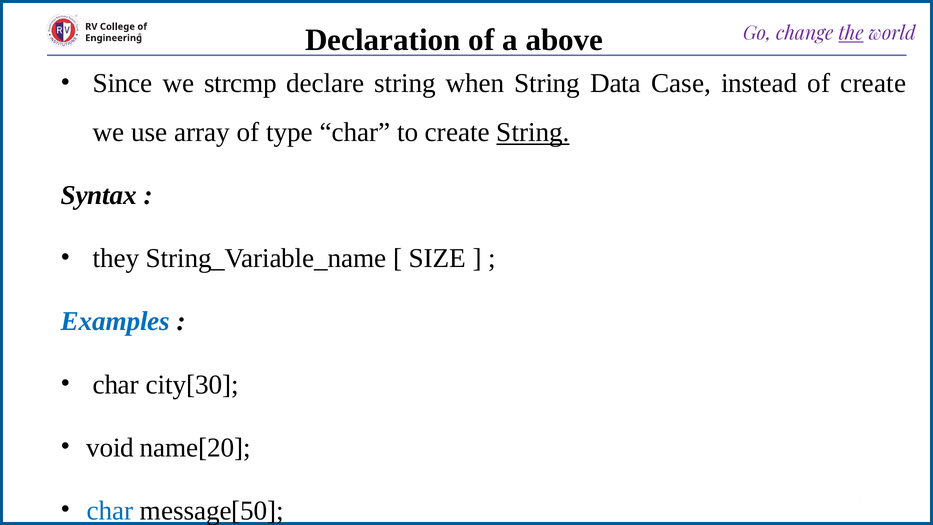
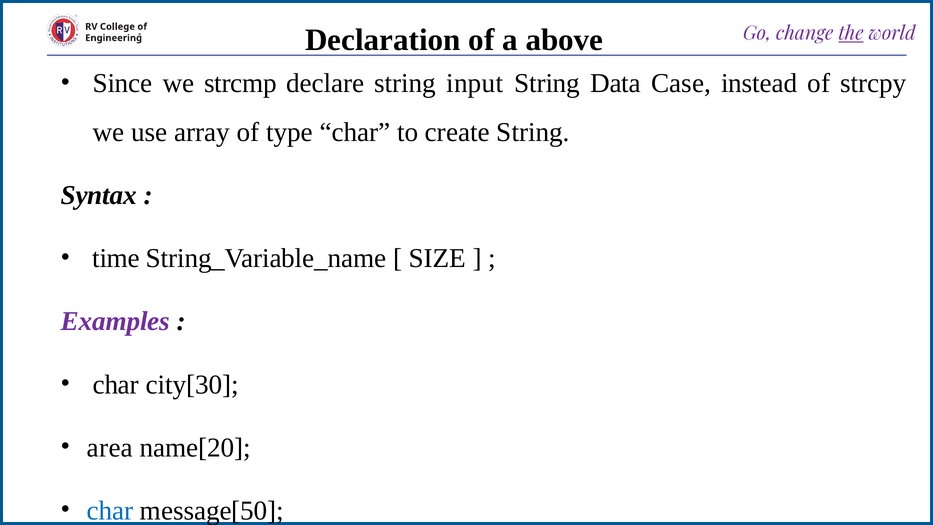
when: when -> input (475, 83)
of create: create -> strcpy (873, 83)
String underline: present -> none (533, 132)
they: they -> time (116, 258)
Examples colour: blue -> purple (115, 321)
void: void -> area (110, 447)
